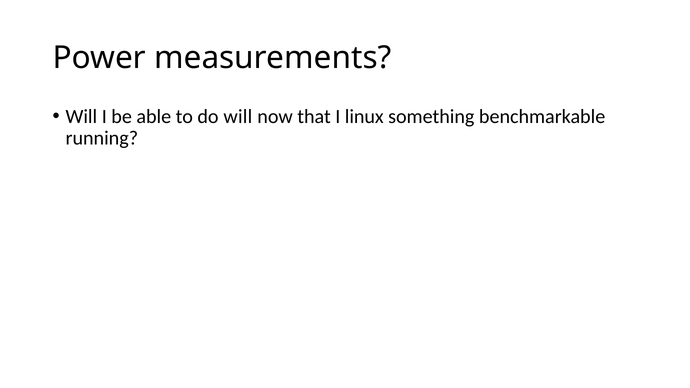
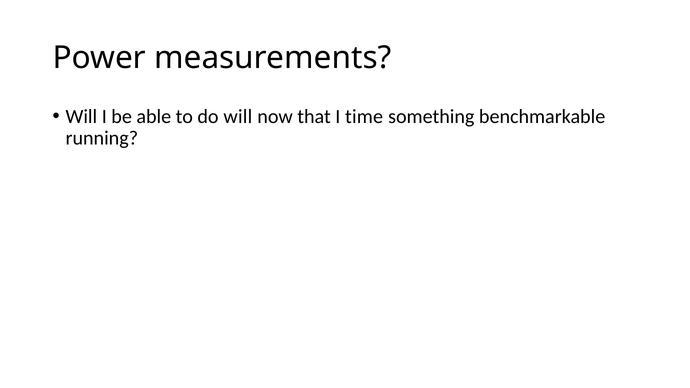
linux: linux -> time (364, 117)
